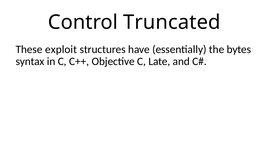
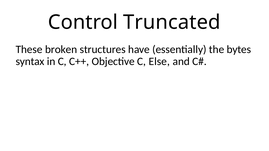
exploit: exploit -> broken (61, 49)
Late: Late -> Else (159, 62)
